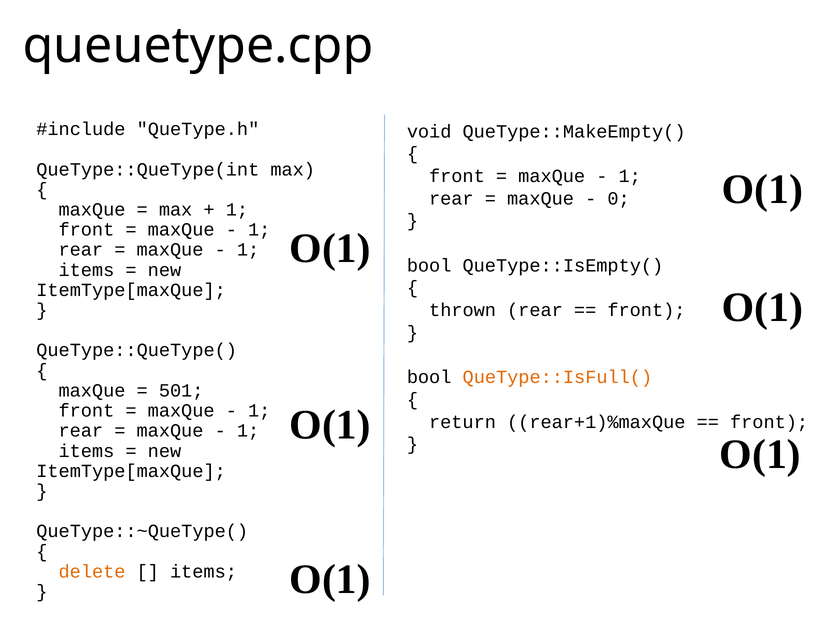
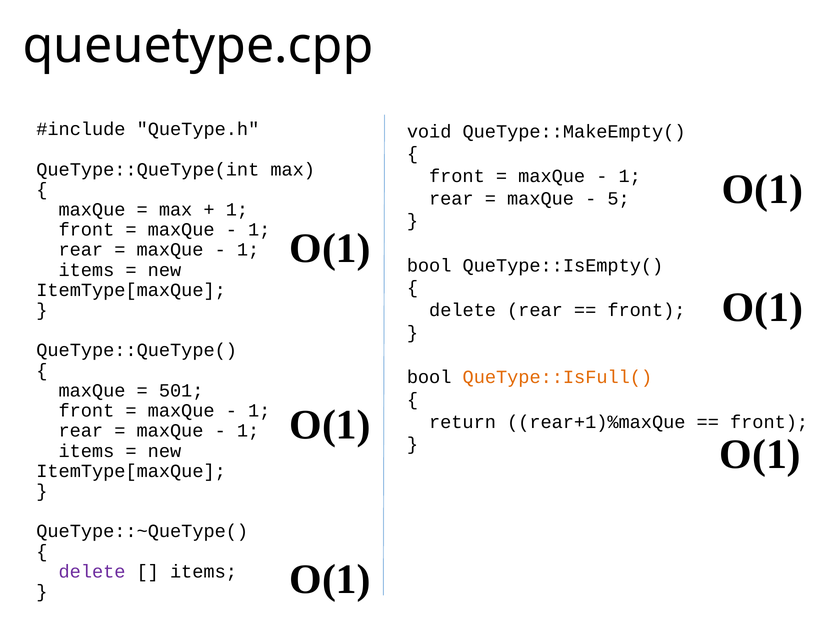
0: 0 -> 5 (619, 199)
thrown: thrown -> delete (463, 310)
delete colour: orange -> purple (92, 572)
